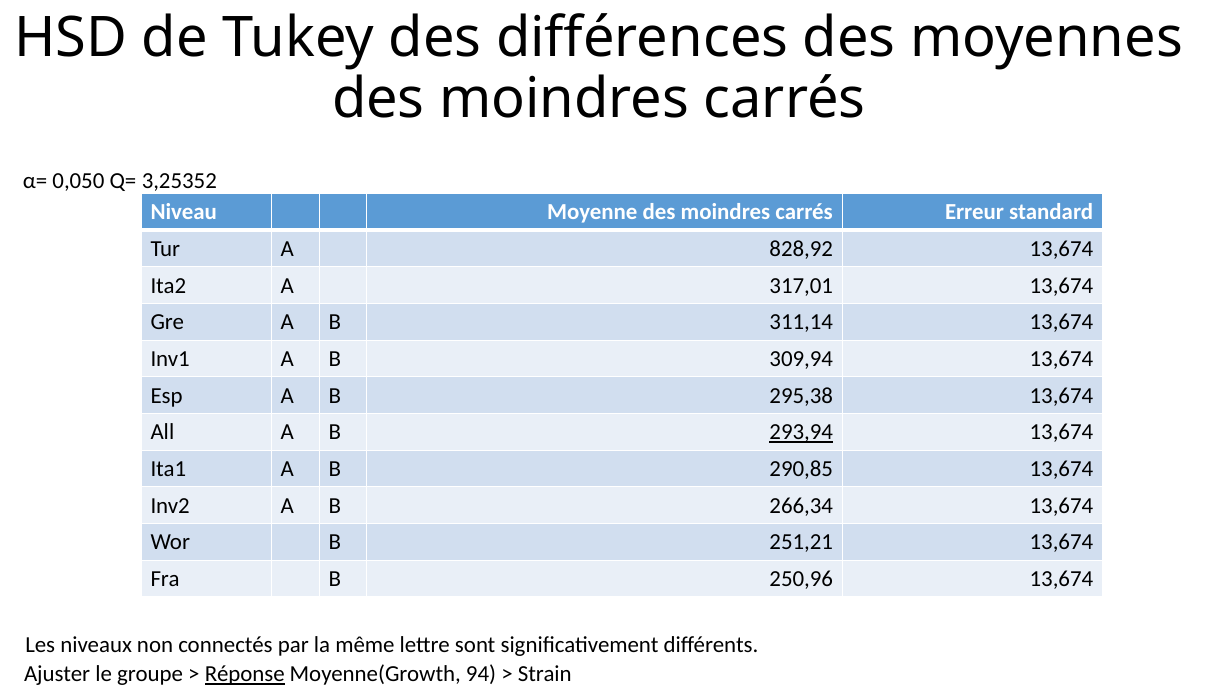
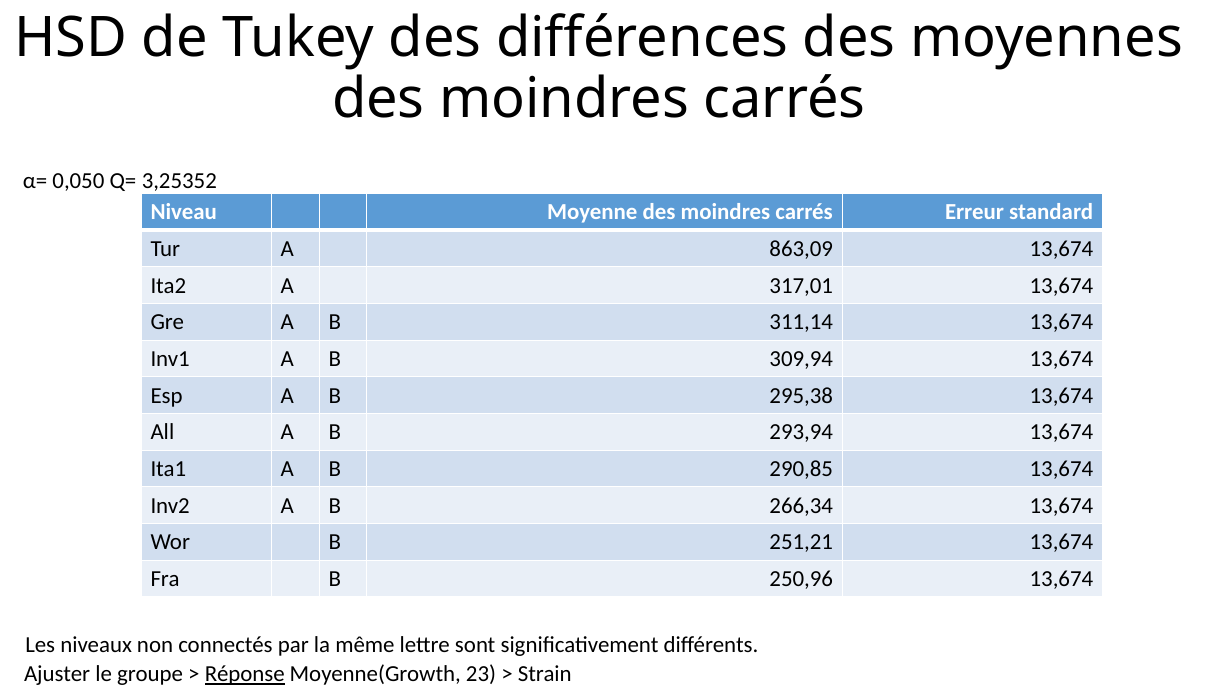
828,92: 828,92 -> 863,09 (801, 249)
293,94 underline: present -> none (801, 432)
94: 94 -> 23 (481, 674)
